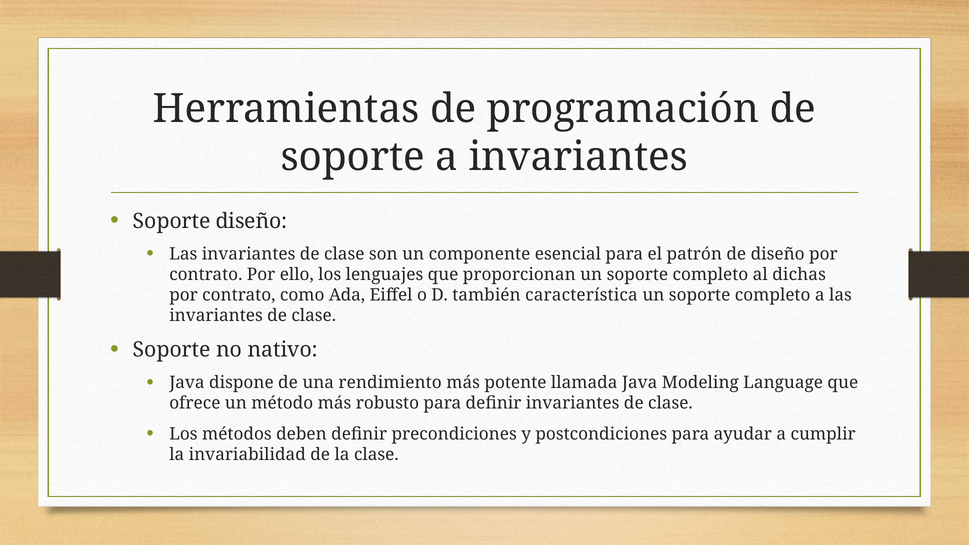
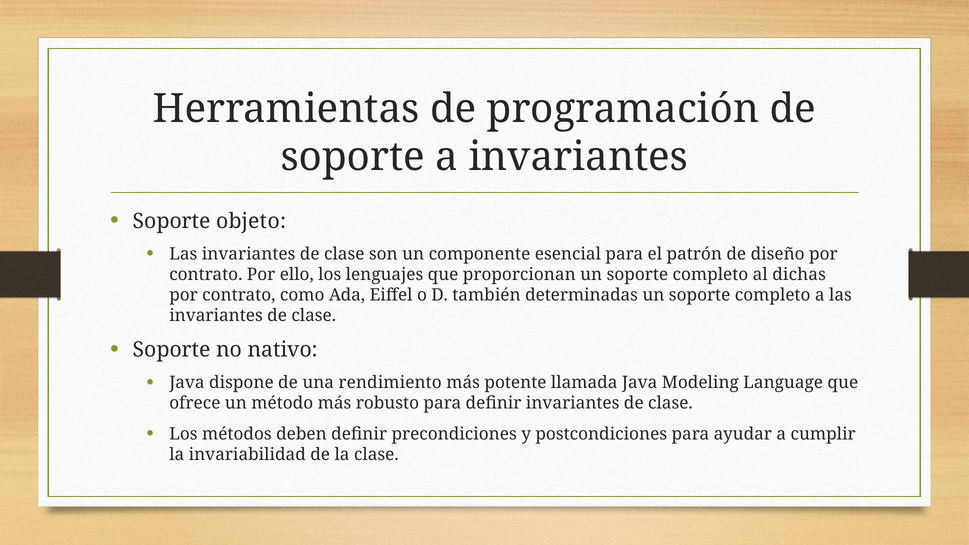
Soporte diseño: diseño -> objeto (251, 221)
característica: característica -> determinadas (582, 295)
